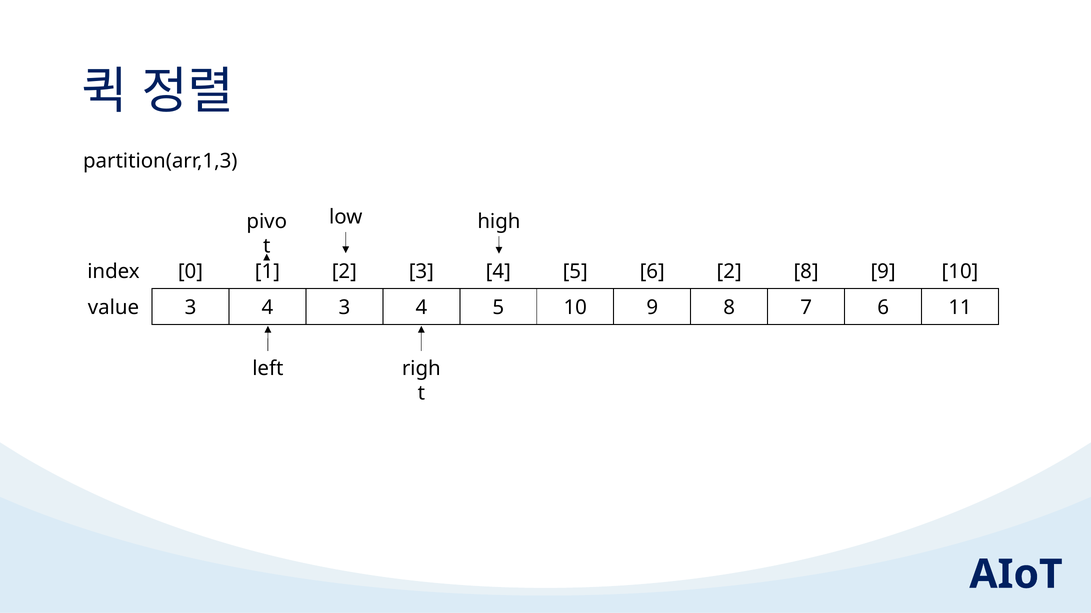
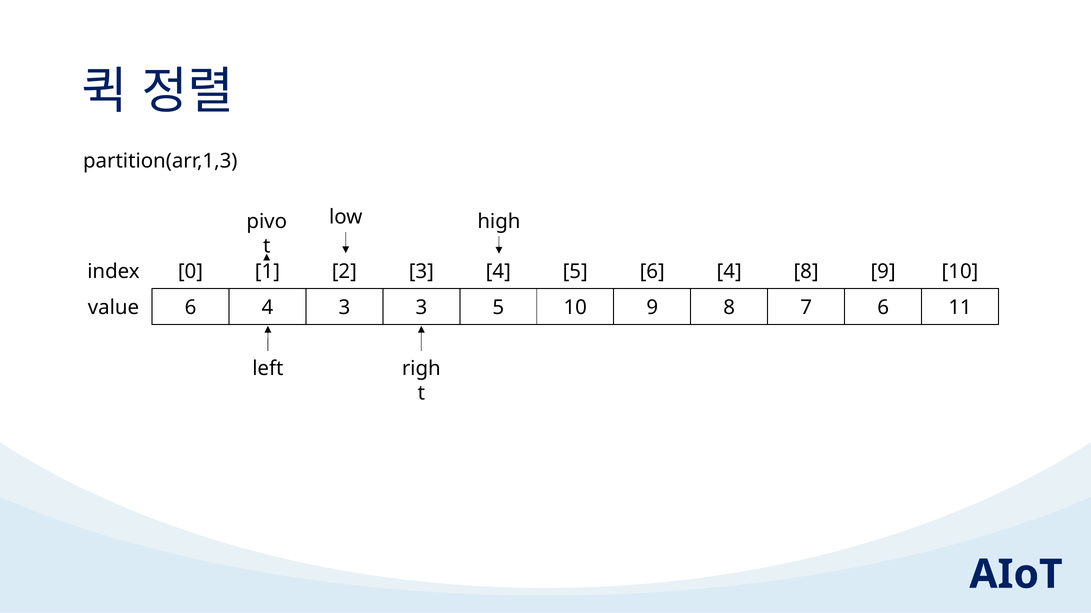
5 6 2: 2 -> 4 (729, 272)
value 3: 3 -> 6 (191, 308)
4 3 4: 4 -> 3 (421, 308)
